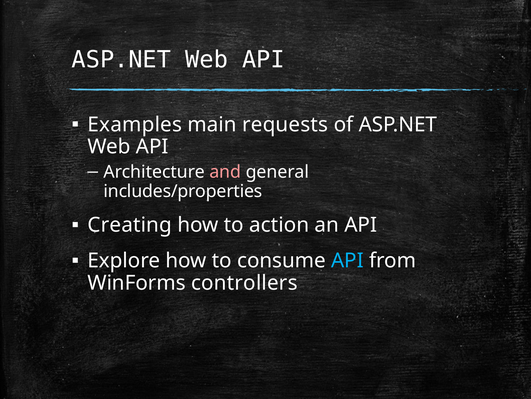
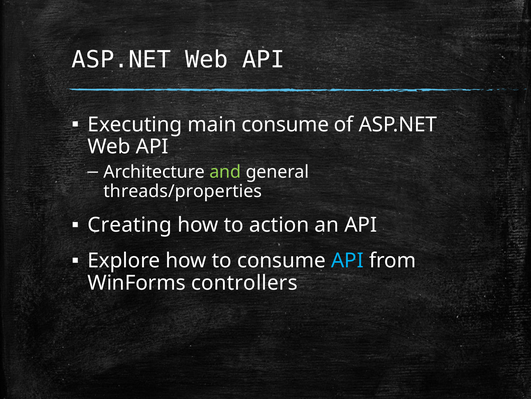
Examples: Examples -> Executing (135, 124)
main requests: requests -> consume (285, 124)
and colour: pink -> light green (225, 172)
includes/properties: includes/properties -> threads/properties (183, 191)
